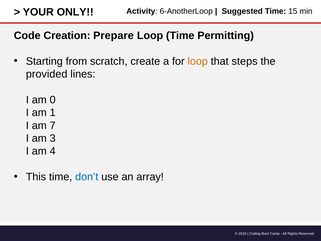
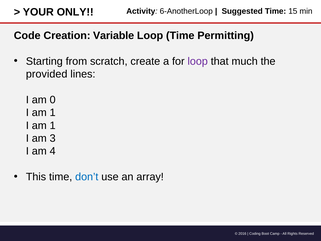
Prepare: Prepare -> Variable (114, 35)
loop colour: orange -> purple (198, 61)
steps: steps -> much (245, 61)
7: 7 -> 1 (53, 125)
